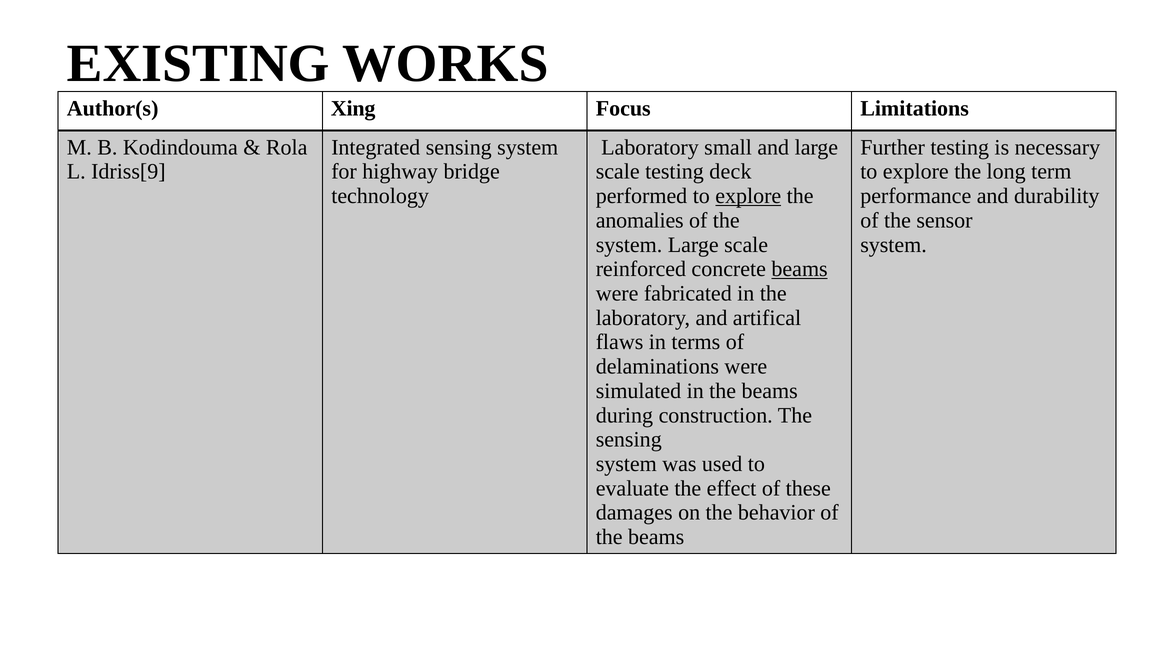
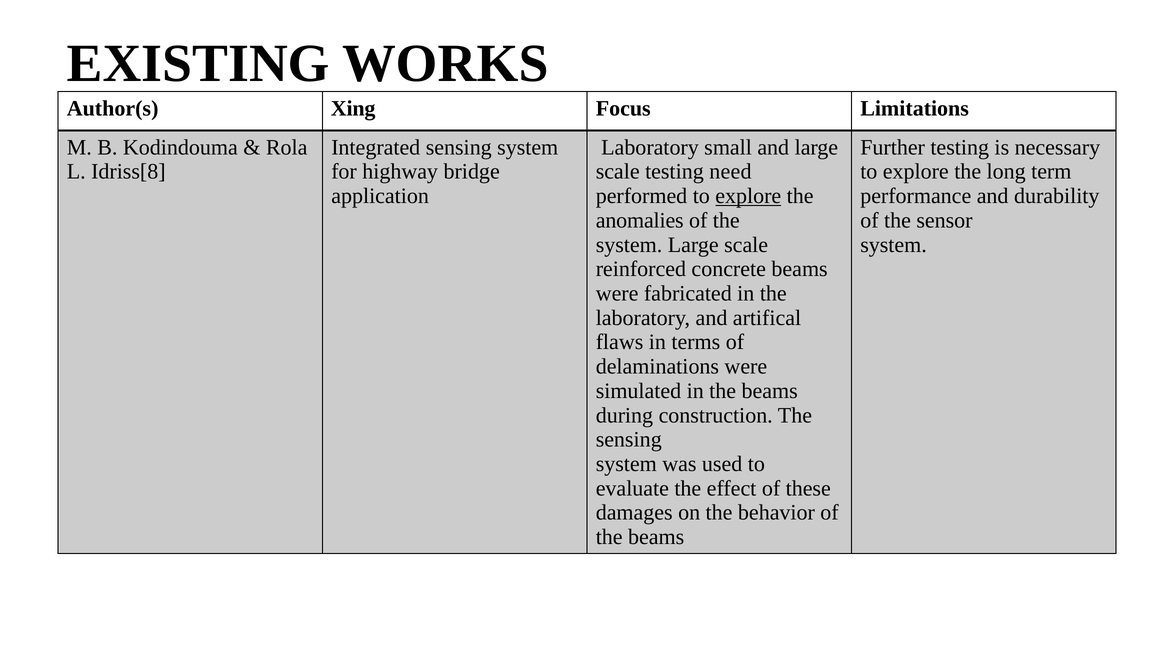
Idriss[9: Idriss[9 -> Idriss[8 (128, 172)
deck: deck -> need (730, 172)
technology: technology -> application (380, 196)
beams underline: present -> none (800, 269)
